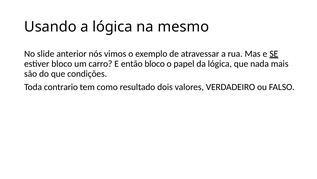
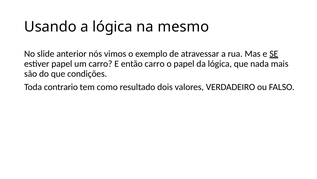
estiver bloco: bloco -> papel (62, 64)
então bloco: bloco -> carro (155, 64)
